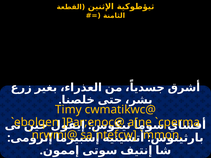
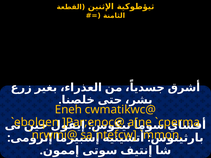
Timy: Timy -> Eneh (68, 110)
